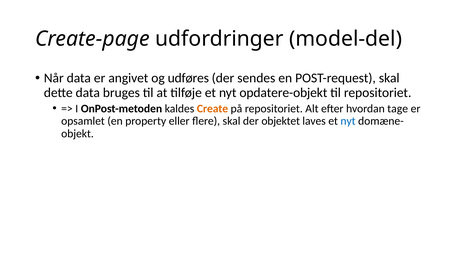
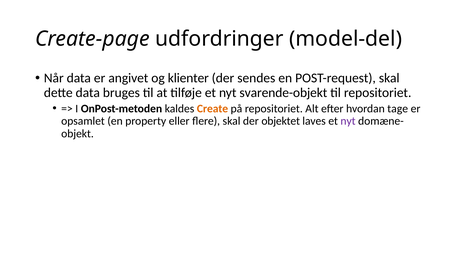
udføres: udføres -> klienter (188, 78)
opdatere-objekt: opdatere-objekt -> svarende-objekt (283, 93)
nyt colour: blue -> purple (348, 121)
